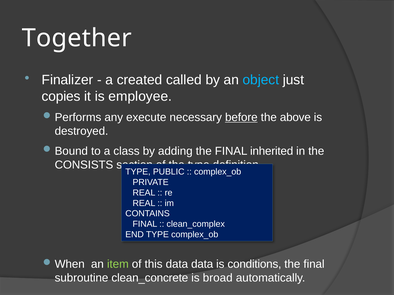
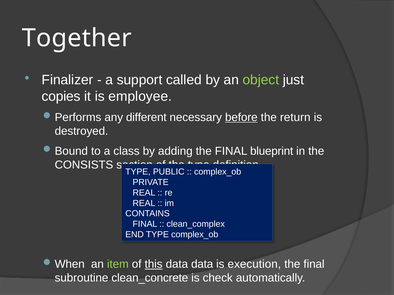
created: created -> support (140, 80)
object colour: light blue -> light green (261, 80)
execute: execute -> different (146, 118)
above: above -> return (295, 118)
inherited: inherited -> blueprint (272, 151)
this underline: none -> present (154, 265)
conditions: conditions -> execution (254, 265)
broad: broad -> check (218, 278)
